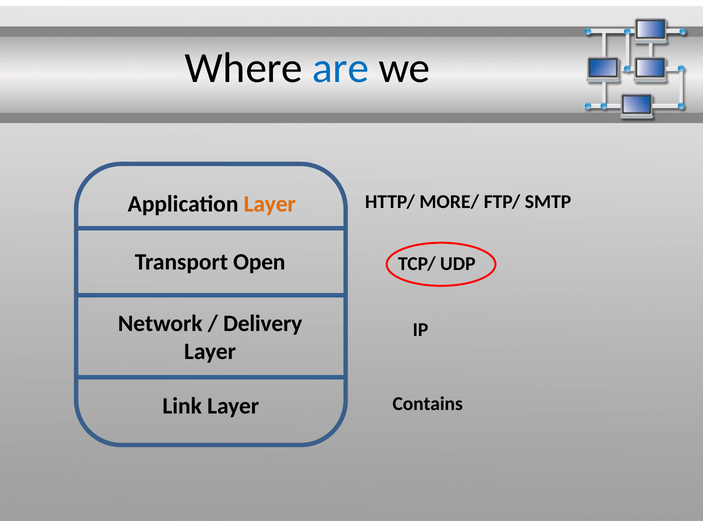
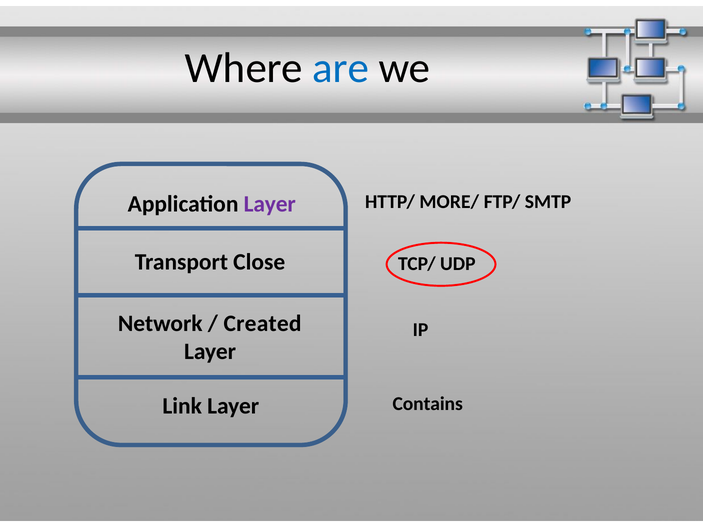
Layer colour: orange -> purple (270, 204)
Open: Open -> Close (259, 262)
Delivery: Delivery -> Created (263, 324)
